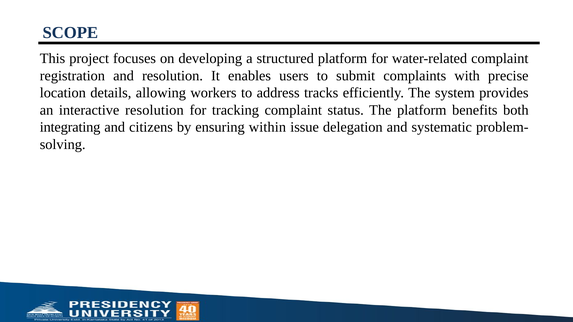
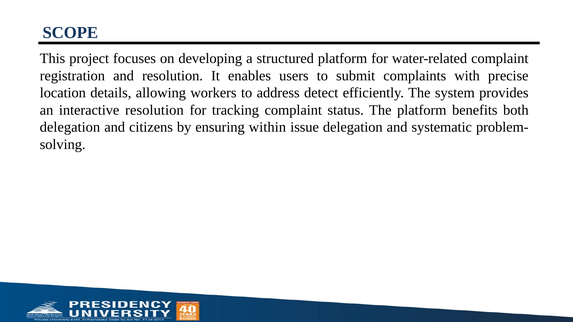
tracks: tracks -> detect (321, 93)
integrating: integrating -> delegation (70, 127)
